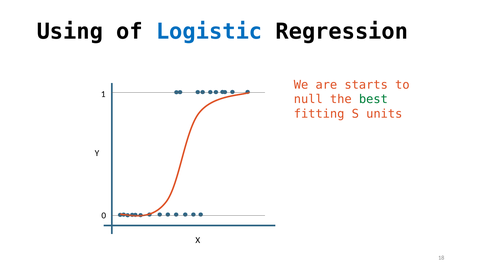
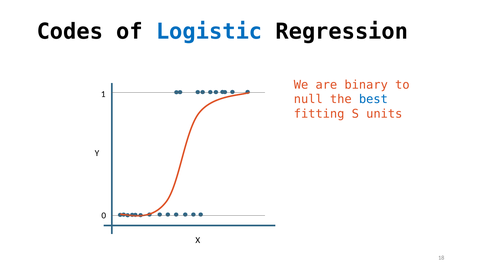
Using: Using -> Codes (70, 32)
starts: starts -> binary (366, 85)
best colour: green -> blue (373, 100)
